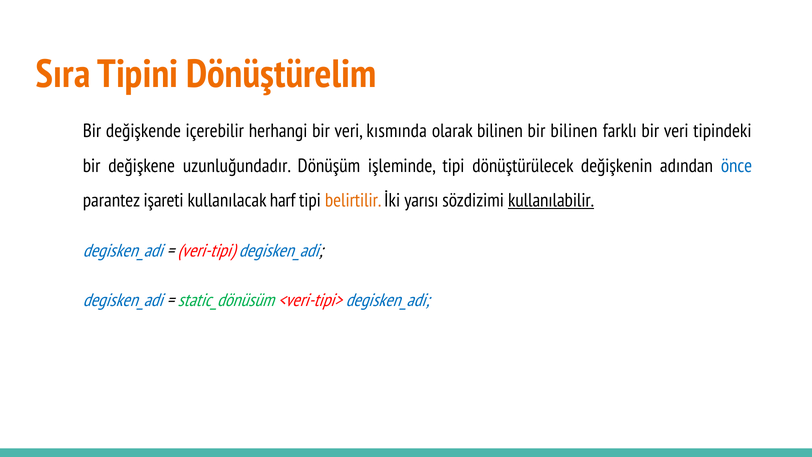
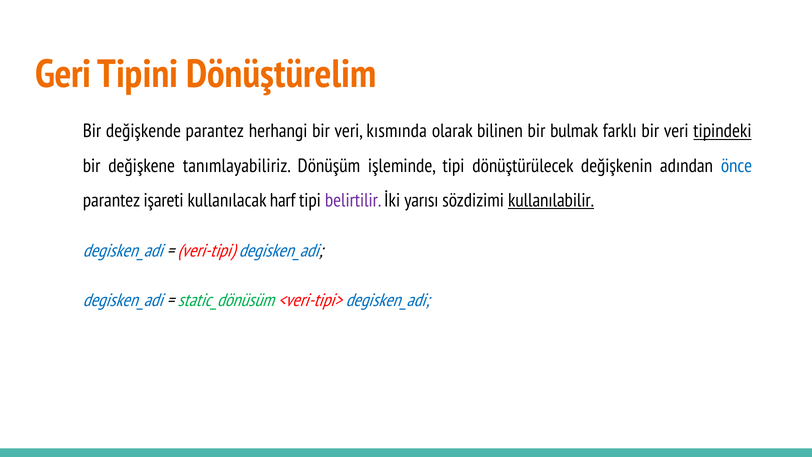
Sıra: Sıra -> Geri (63, 74)
değişkende içerebilir: içerebilir -> parantez (215, 131)
bir bilinen: bilinen -> bulmak (574, 131)
tipindeki underline: none -> present (722, 131)
uzunluğundadır: uzunluğundadır -> tanımlayabiliriz (237, 166)
belirtilir colour: orange -> purple (353, 200)
